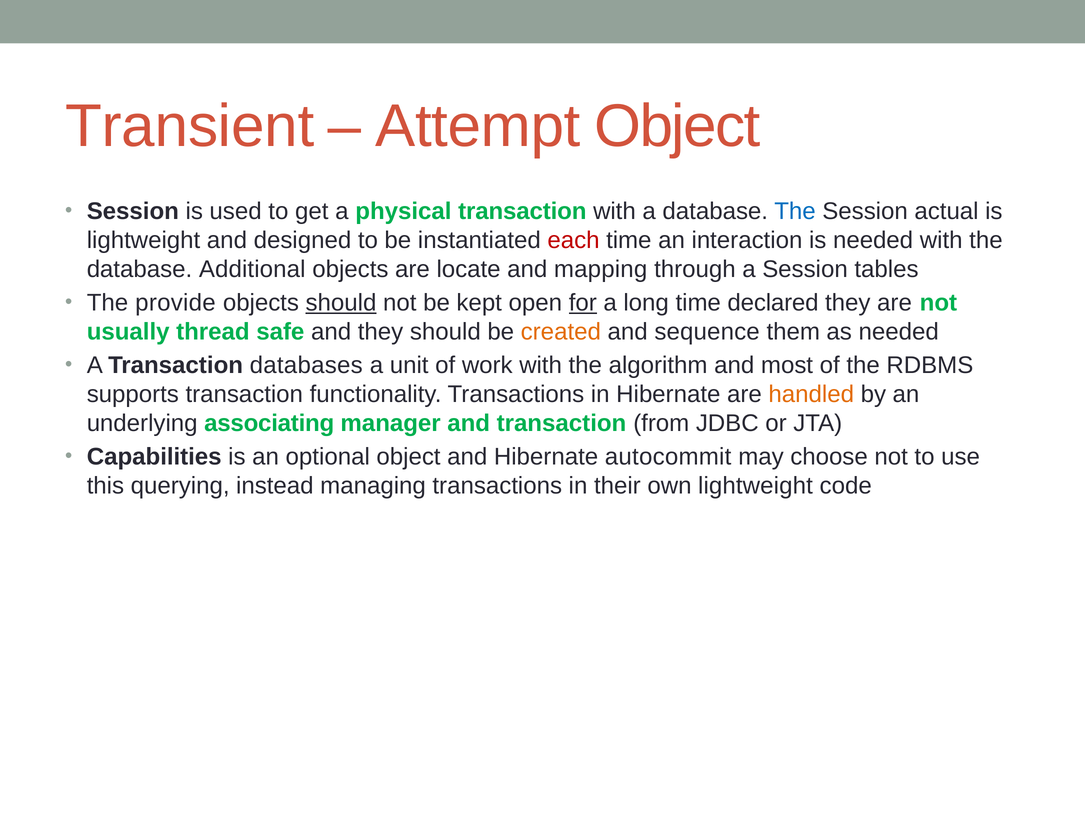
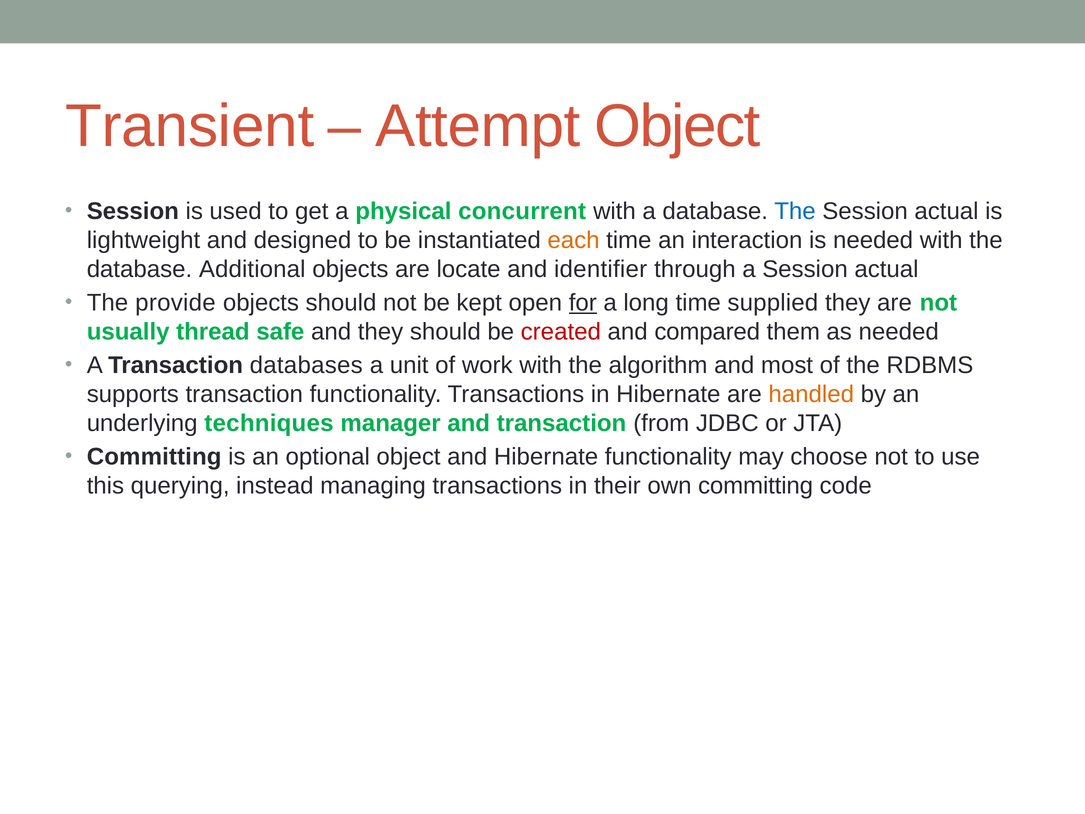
physical transaction: transaction -> concurrent (522, 211)
each colour: red -> orange (574, 240)
mapping: mapping -> identifier (601, 269)
a Session tables: tables -> actual (887, 269)
should underline: present -> none (341, 303)
declared: declared -> supplied (773, 303)
created colour: orange -> red (561, 332)
sequence: sequence -> compared (707, 332)
associating: associating -> techniques (269, 423)
Capabilities: Capabilities -> Committing (154, 457)
Hibernate autocommit: autocommit -> functionality (668, 457)
own lightweight: lightweight -> committing (756, 486)
